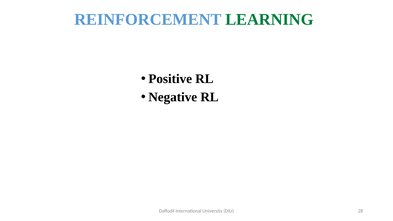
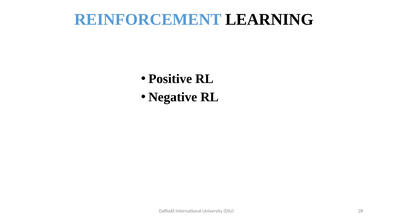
LEARNING colour: green -> black (269, 20)
